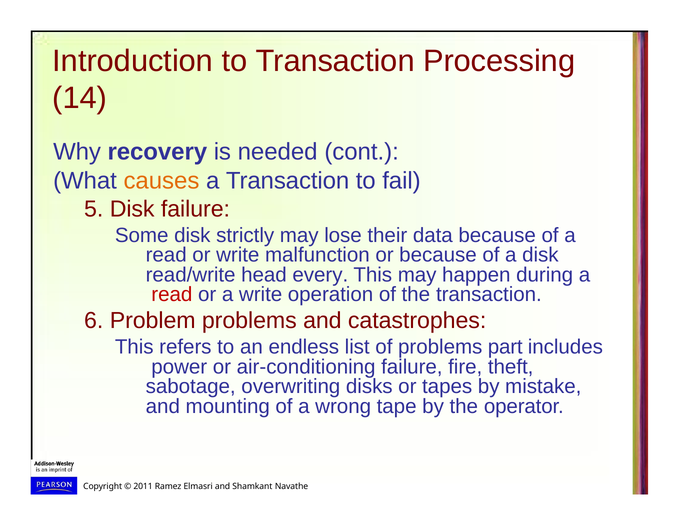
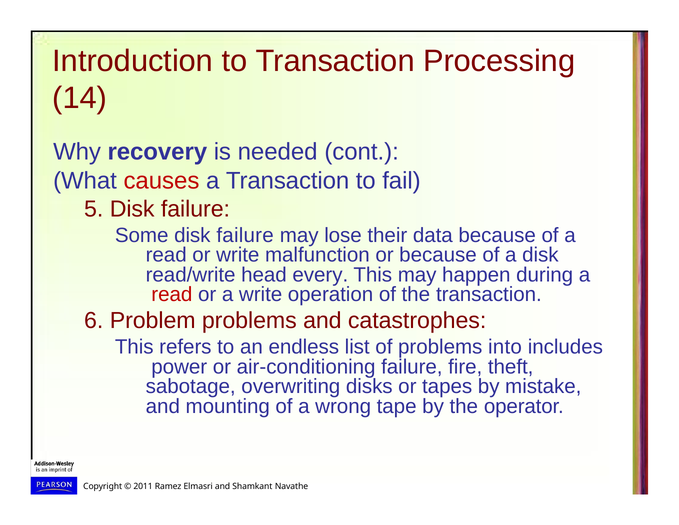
causes colour: orange -> red (161, 180)
Some disk strictly: strictly -> failure (245, 235)
part: part -> into (505, 347)
